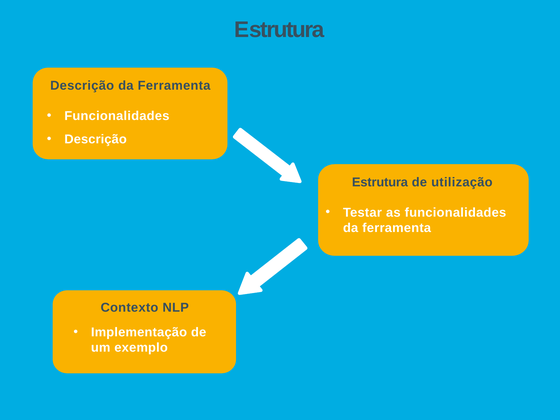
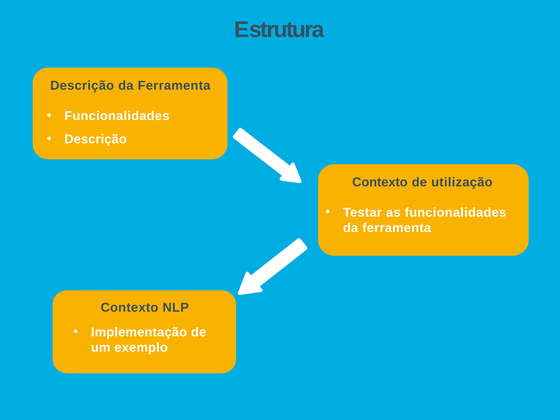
Estrutura: Estrutura -> Contexto (380, 182)
